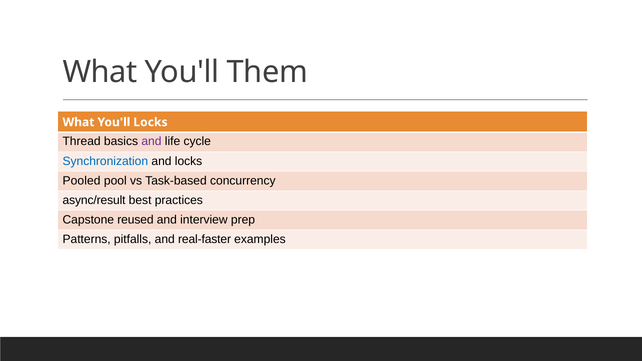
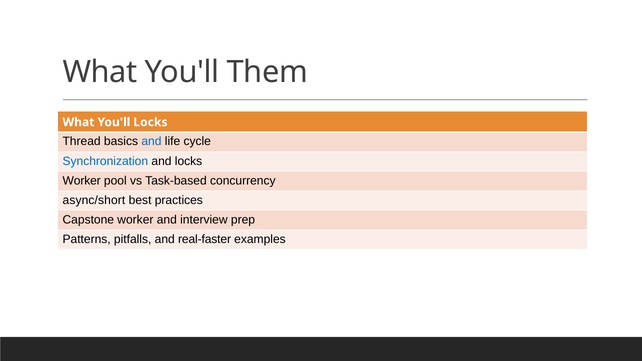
and colour: purple -> blue (151, 142)
Pooled: Pooled -> Worker (82, 181)
async/result: async/result -> async/short (94, 200)
Capstone reused: reused -> worker (135, 220)
